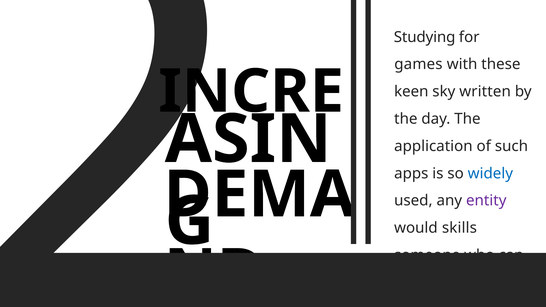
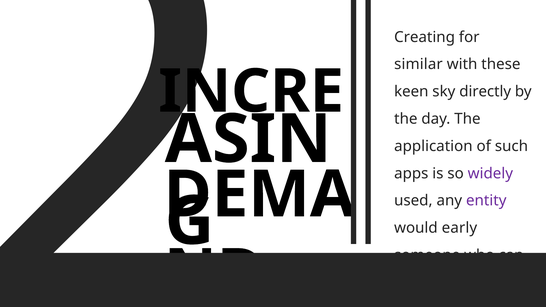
Studying: Studying -> Creating (425, 37)
games: games -> similar (418, 64)
written: written -> directly (485, 92)
widely colour: blue -> purple (490, 173)
skills: skills -> early (459, 228)
